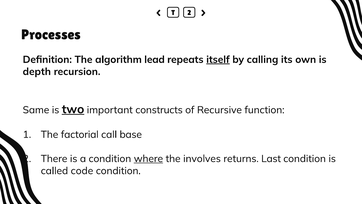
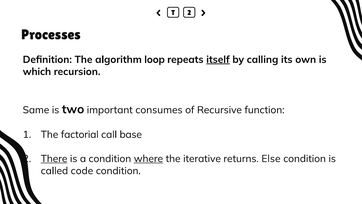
lead: lead -> loop (155, 59)
depth: depth -> which (37, 72)
two underline: present -> none (73, 109)
constructs: constructs -> consumes (159, 110)
There underline: none -> present (54, 158)
involves: involves -> iterative (202, 158)
Last: Last -> Else (271, 158)
